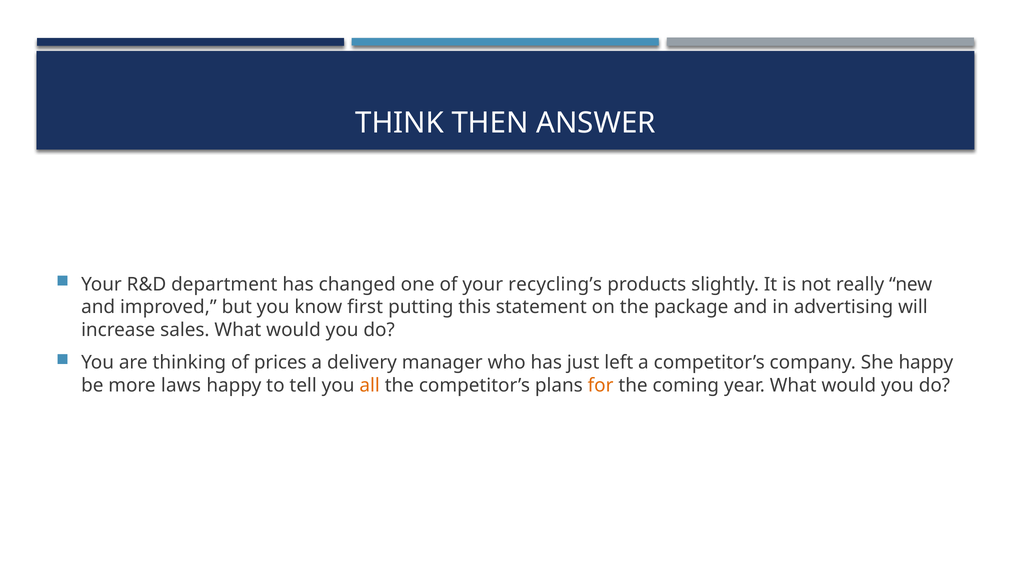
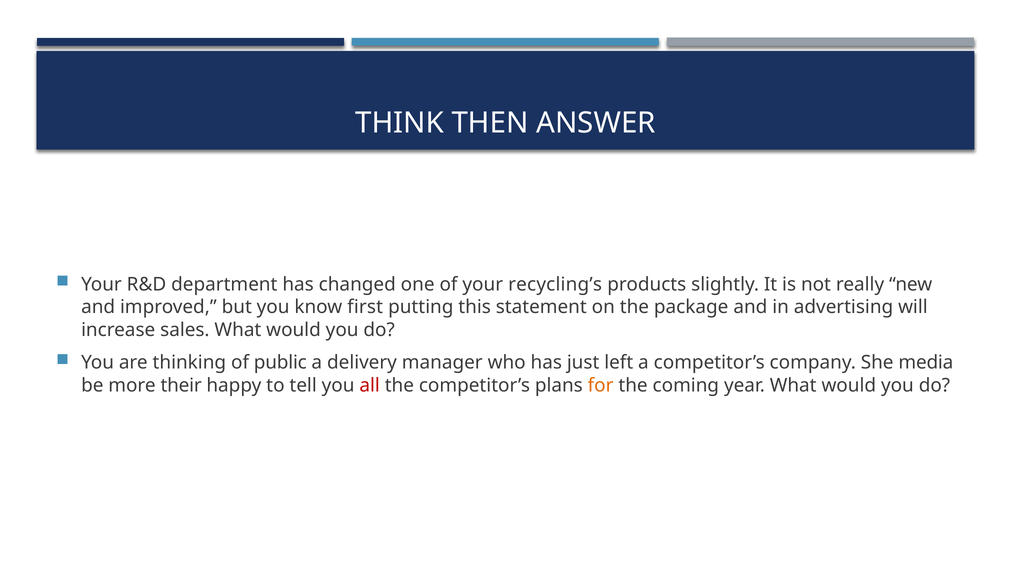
prices: prices -> public (280, 362)
She happy: happy -> media (926, 362)
laws: laws -> their (181, 385)
all colour: orange -> red (370, 385)
